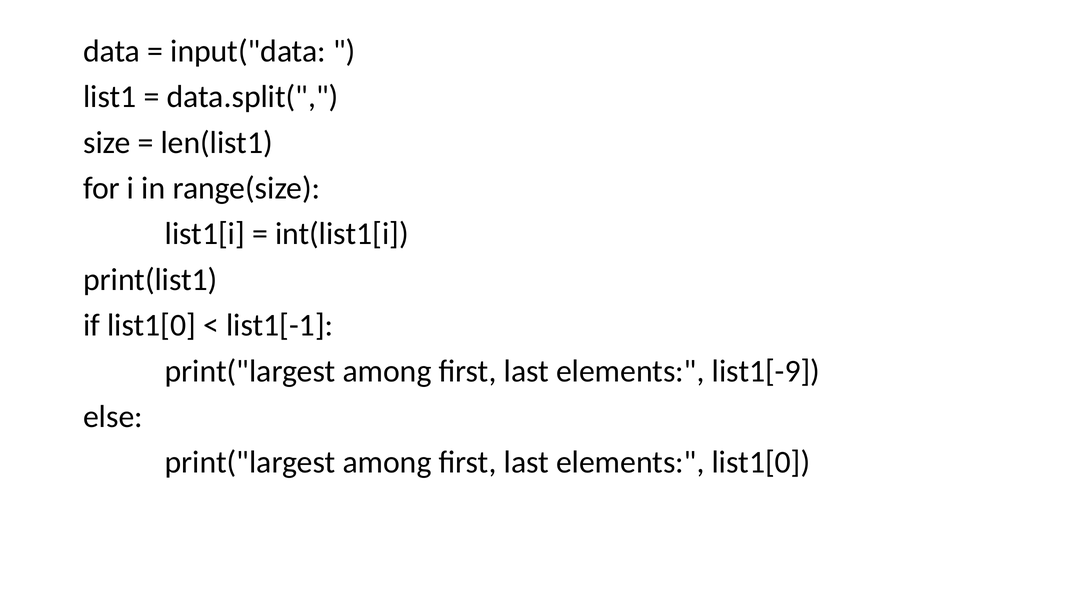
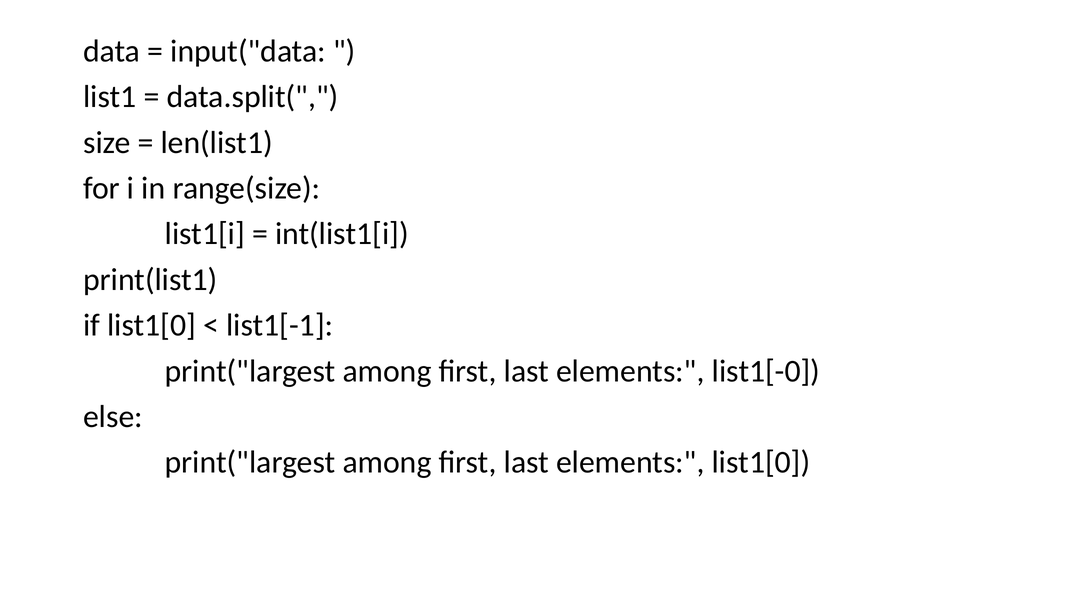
list1[-9: list1[-9 -> list1[-0 (766, 371)
